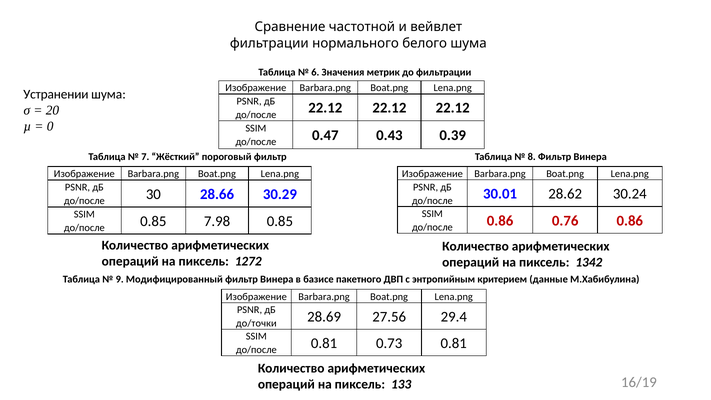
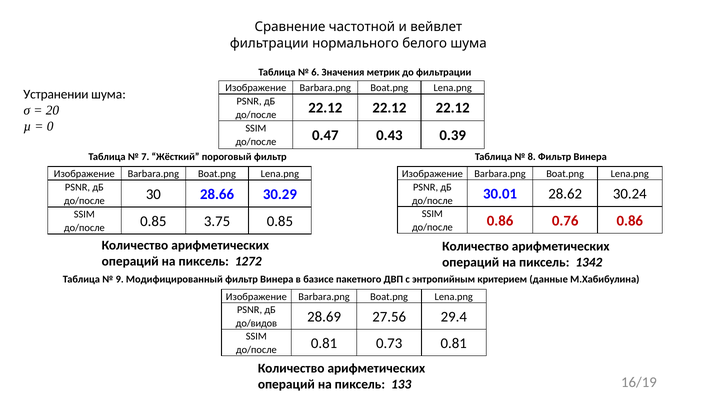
7.98: 7.98 -> 3.75 (217, 221)
до/точки: до/точки -> до/видов (256, 323)
